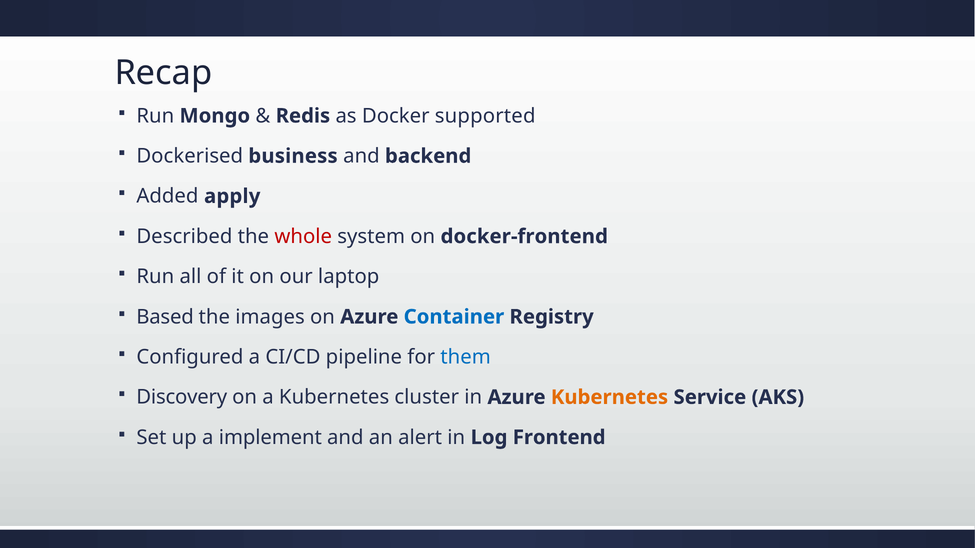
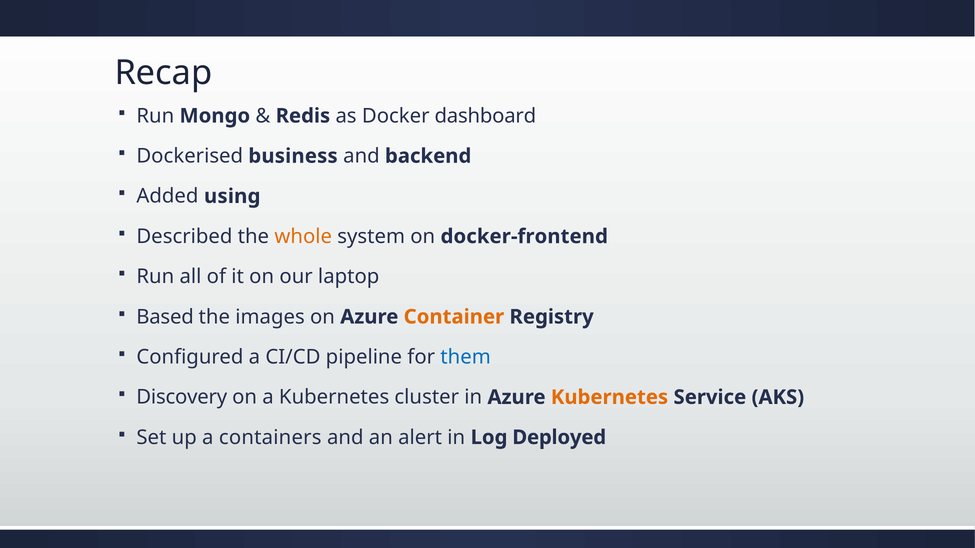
supported: supported -> dashboard (485, 116)
apply: apply -> using (232, 196)
whole colour: red -> orange (303, 237)
Container colour: blue -> orange (454, 317)
implement: implement -> containers (270, 438)
Frontend: Frontend -> Deployed (559, 438)
